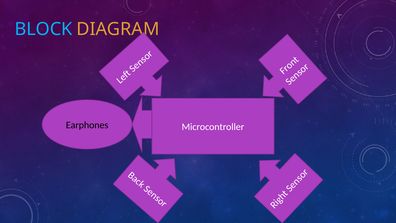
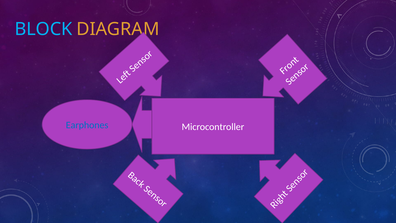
Earphones colour: black -> blue (87, 125)
